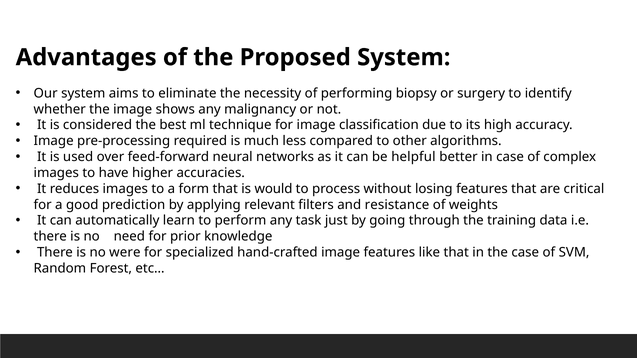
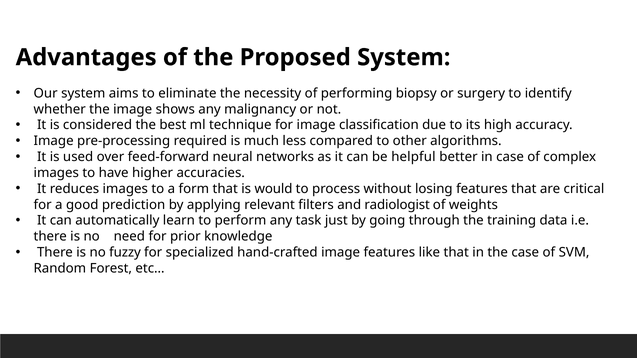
resistance: resistance -> radiologist (397, 205)
were: were -> fuzzy (125, 253)
